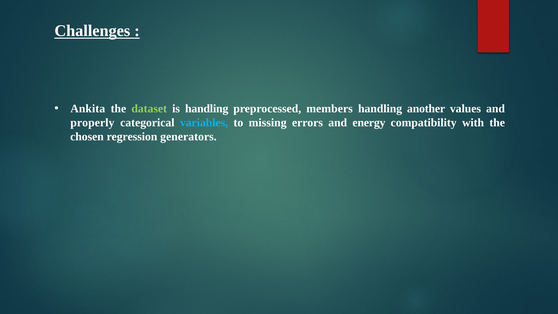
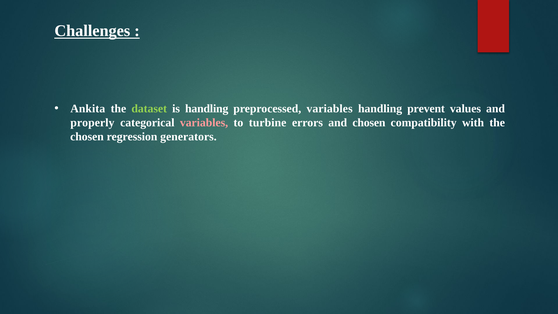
preprocessed members: members -> variables (330, 109)
another: another -> prevent (426, 109)
variables colour: light blue -> pink (204, 123)
missing: missing -> turbine (268, 123)
and energy: energy -> chosen (369, 123)
